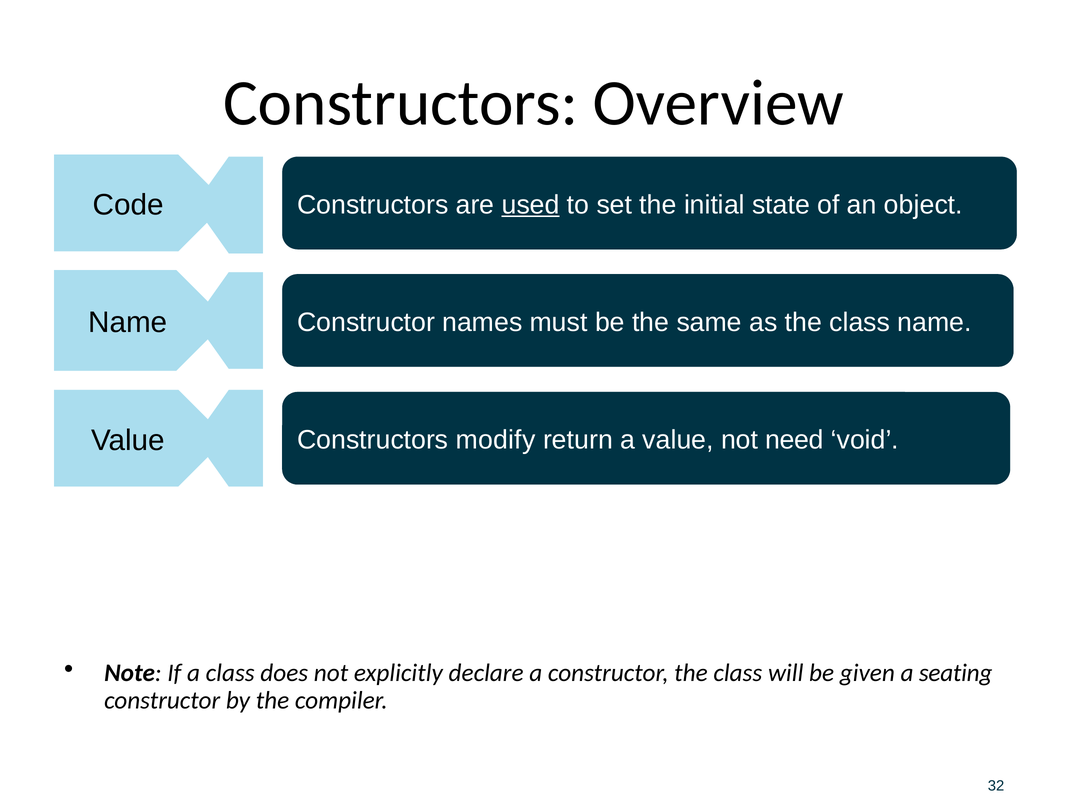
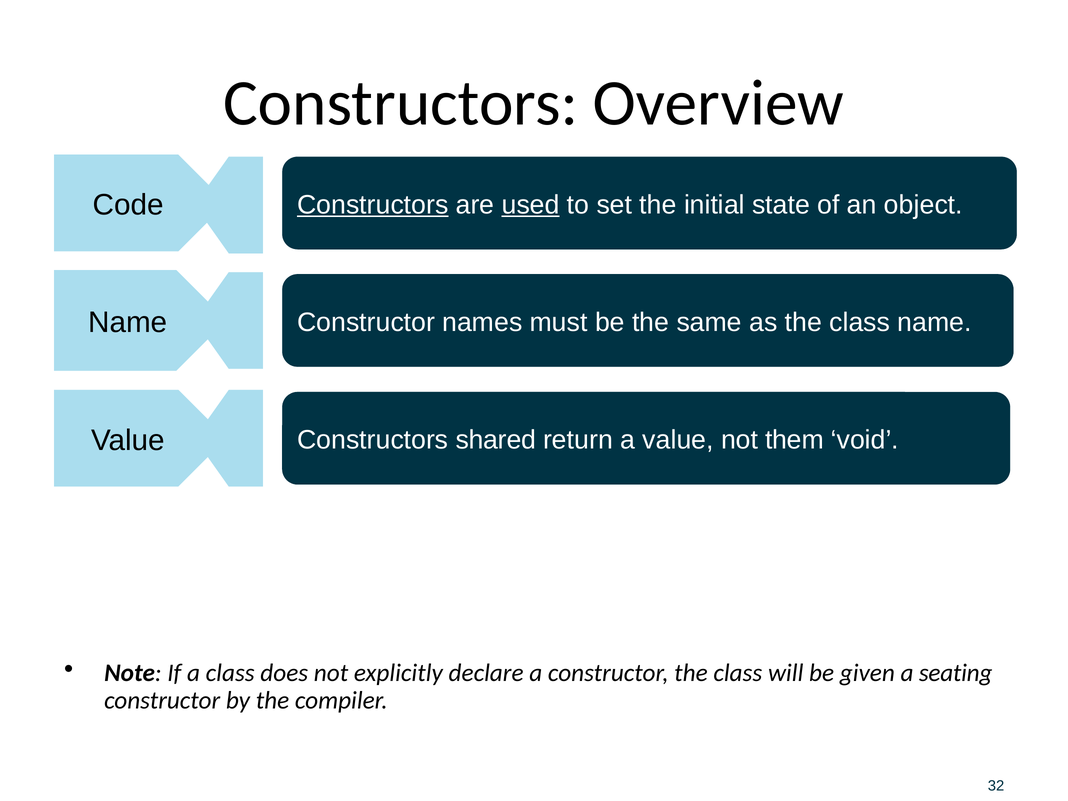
Constructors underline: none -> present (373, 205)
modify: modify -> shared (496, 440)
need: need -> them (795, 440)
